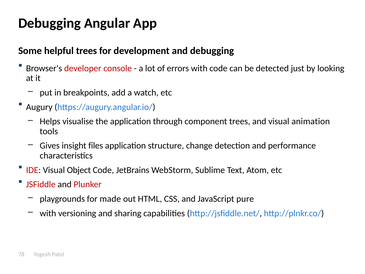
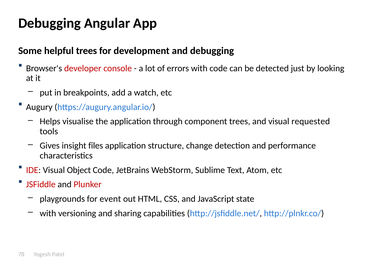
animation: animation -> requested (311, 121)
made: made -> event (110, 199)
pure: pure -> state (245, 199)
